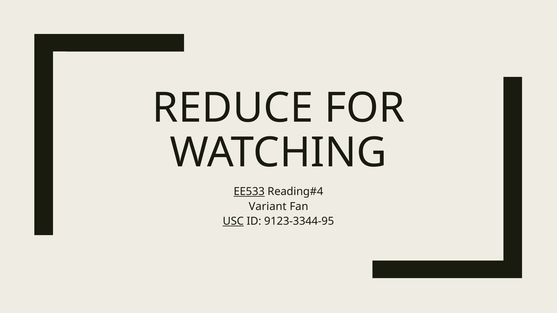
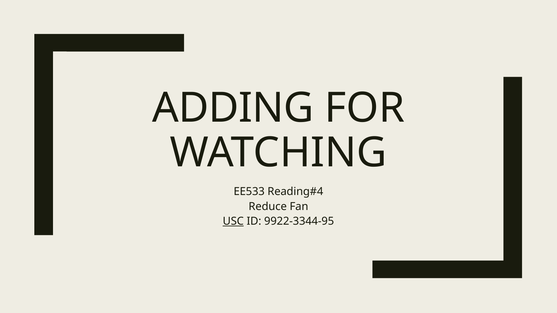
REDUCE: REDUCE -> ADDING (233, 108)
EE533 underline: present -> none (249, 192)
Variant: Variant -> Reduce (268, 207)
9123-3344-95: 9123-3344-95 -> 9922-3344-95 (299, 221)
